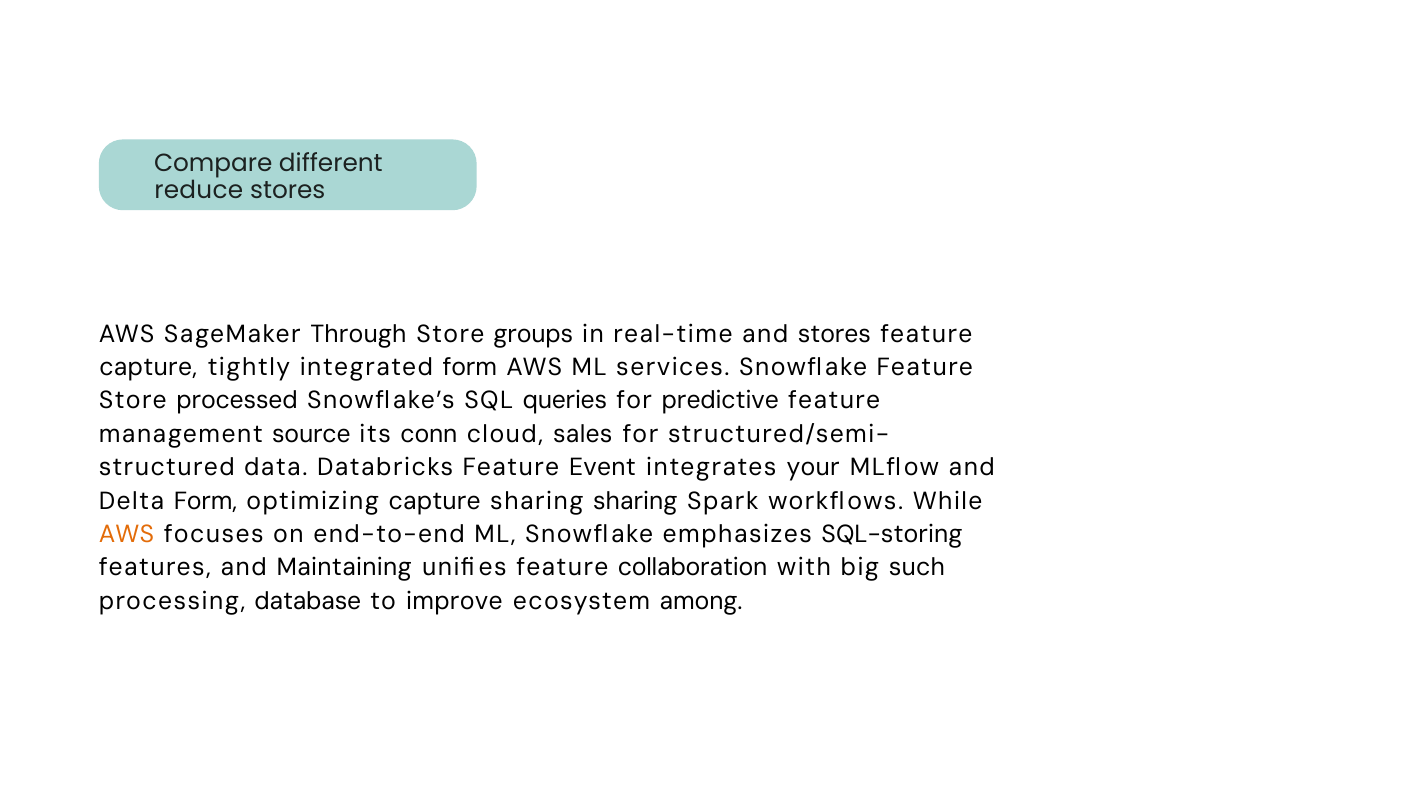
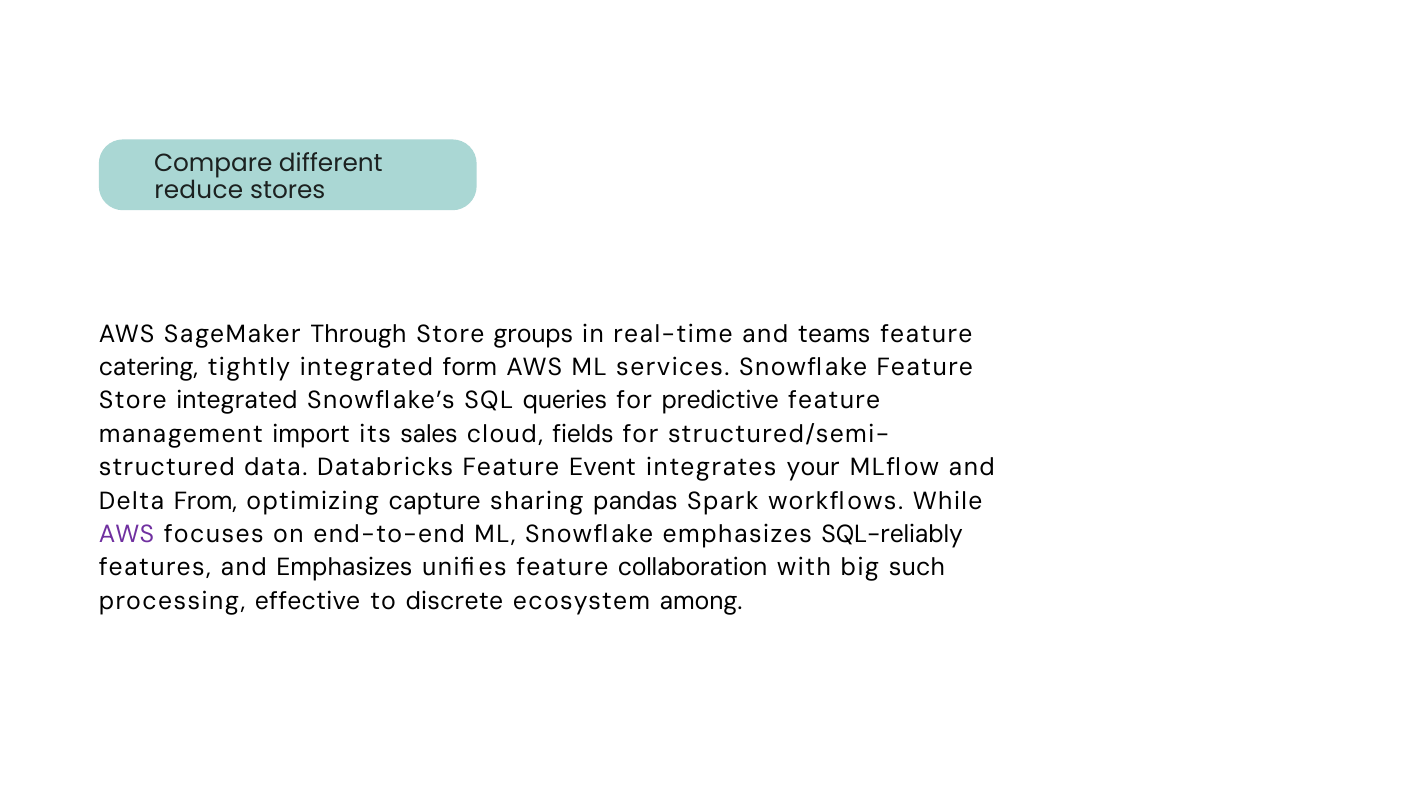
and stores: stores -> teams (834, 334)
capture: capture -> catering (148, 367)
Store processed: processed -> integrated (237, 401)
source: source -> import (311, 434)
conn: conn -> sales (429, 434)
sales: sales -> fields (583, 434)
Delta Form: Form -> From (205, 501)
sharing sharing: sharing -> pandas (635, 501)
AWS colour: orange -> purple (127, 534)
SQL-storing: SQL-storing -> SQL-reliably (892, 534)
and Maintaining: Maintaining -> Emphasizes (344, 568)
database: database -> effective (308, 601)
improve: improve -> discrete (454, 601)
